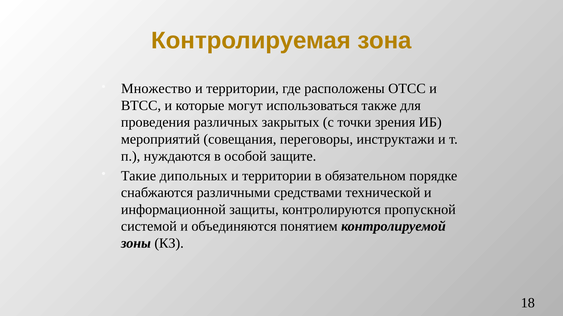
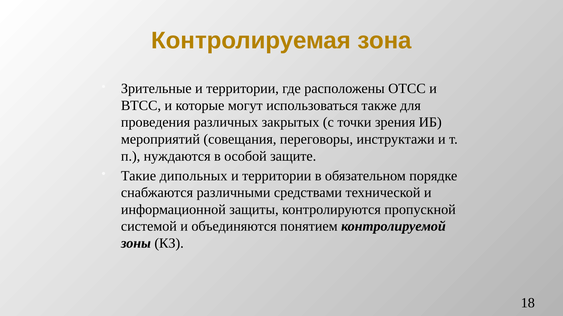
Множество: Множество -> Зрительные (156, 89)
